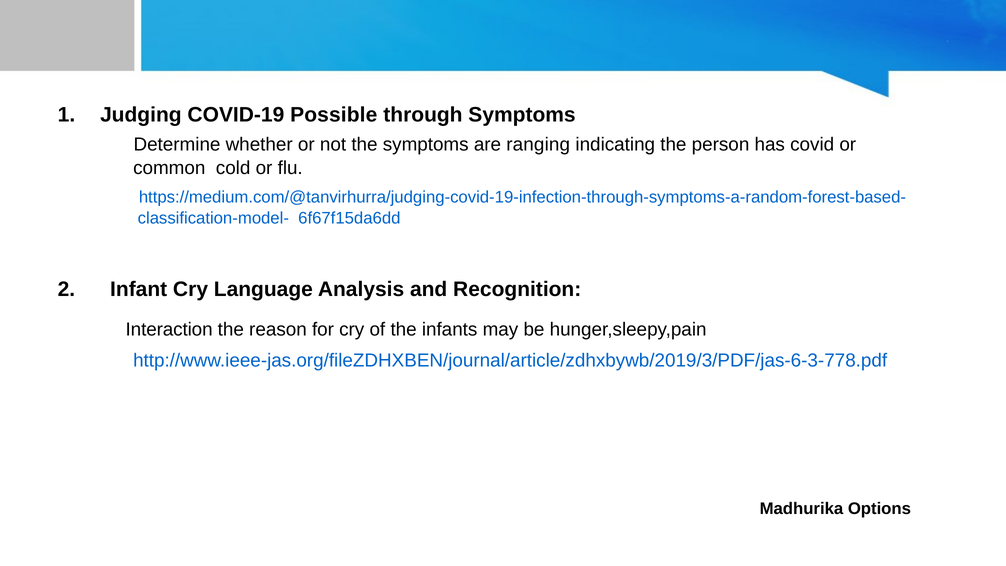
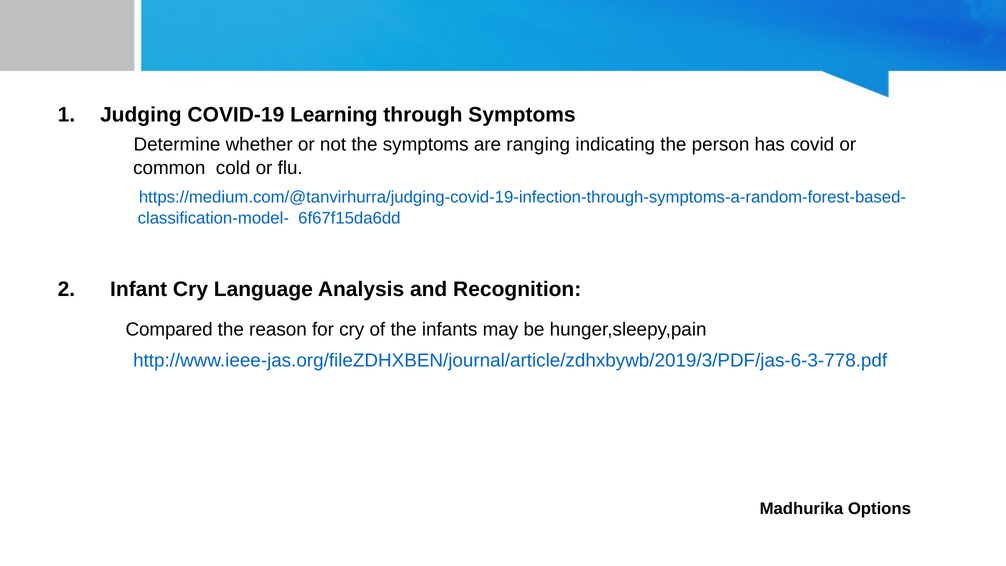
Possible: Possible -> Learning (334, 115)
Interaction: Interaction -> Compared (169, 330)
